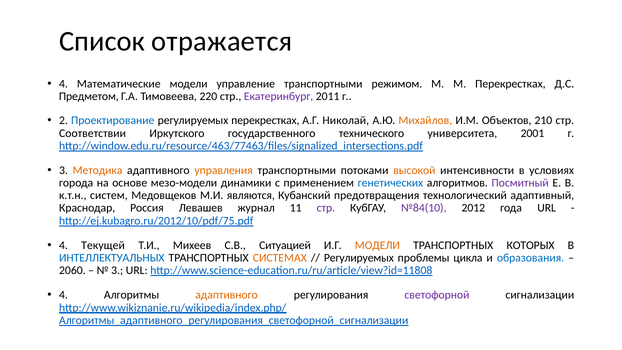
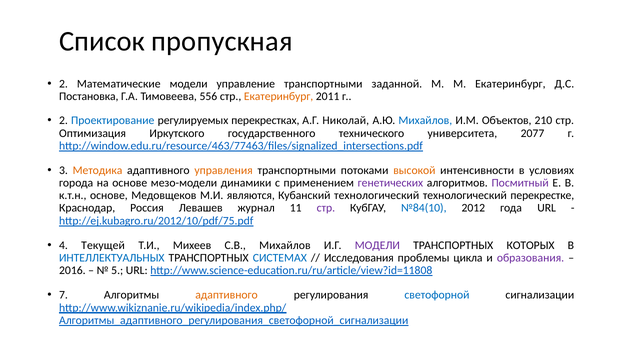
отражается: отражается -> пропускная (222, 41)
4: 4 -> 2 (64, 84)
режимом: режимом -> заданной (397, 84)
М Перекрестках: Перекрестках -> Екатеринбург (510, 84)
Предметом: Предметом -> Постановка (89, 96)
220: 220 -> 556 (208, 96)
Екатеринбург colour: purple -> orange (279, 96)
Михайлов colour: orange -> blue (425, 121)
Соответствии: Соответствии -> Оптимизация (93, 133)
2001: 2001 -> 2077 (532, 133)
генетических colour: blue -> purple (390, 183)
к.т.н систем: систем -> основе (109, 195)
Кубанский предотвращения: предотвращения -> технологический (377, 195)
адаптивный: адаптивный -> перекрестке (542, 195)
№84(10 colour: purple -> blue (424, 208)
С.В Ситуацией: Ситуацией -> Михайлов (285, 245)
МОДЕЛИ colour: orange -> purple (377, 245)
СИСТЕМАХ colour: orange -> blue (280, 258)
Регулируемых: Регулируемых -> Исследования (359, 258)
образования colour: blue -> purple (531, 258)
2060: 2060 -> 2016 (72, 270)
3: 3 -> 5 (117, 270)
4: 4 -> 7 (64, 295)
светофорной colour: purple -> blue (437, 295)
